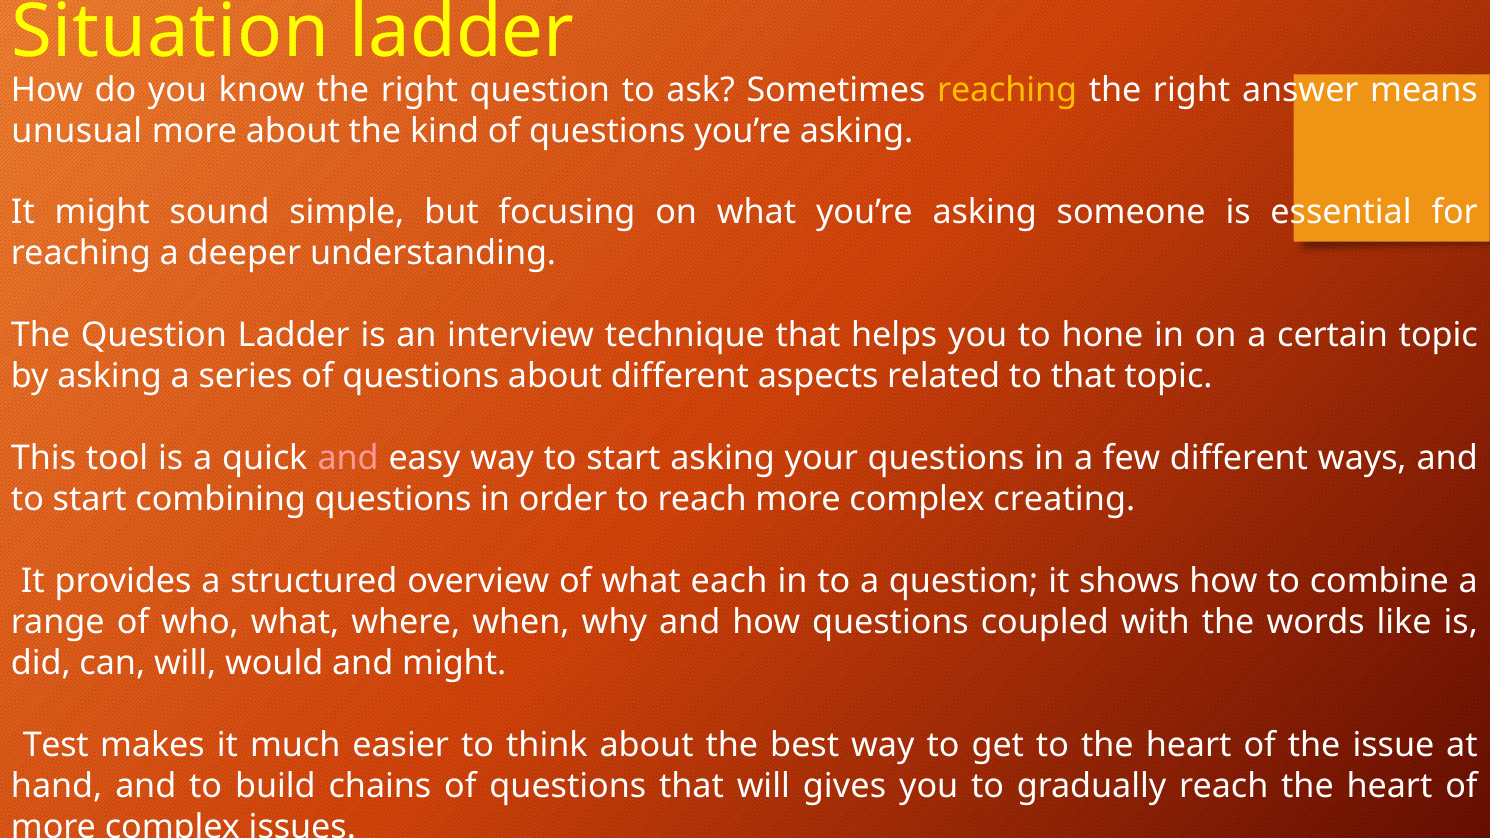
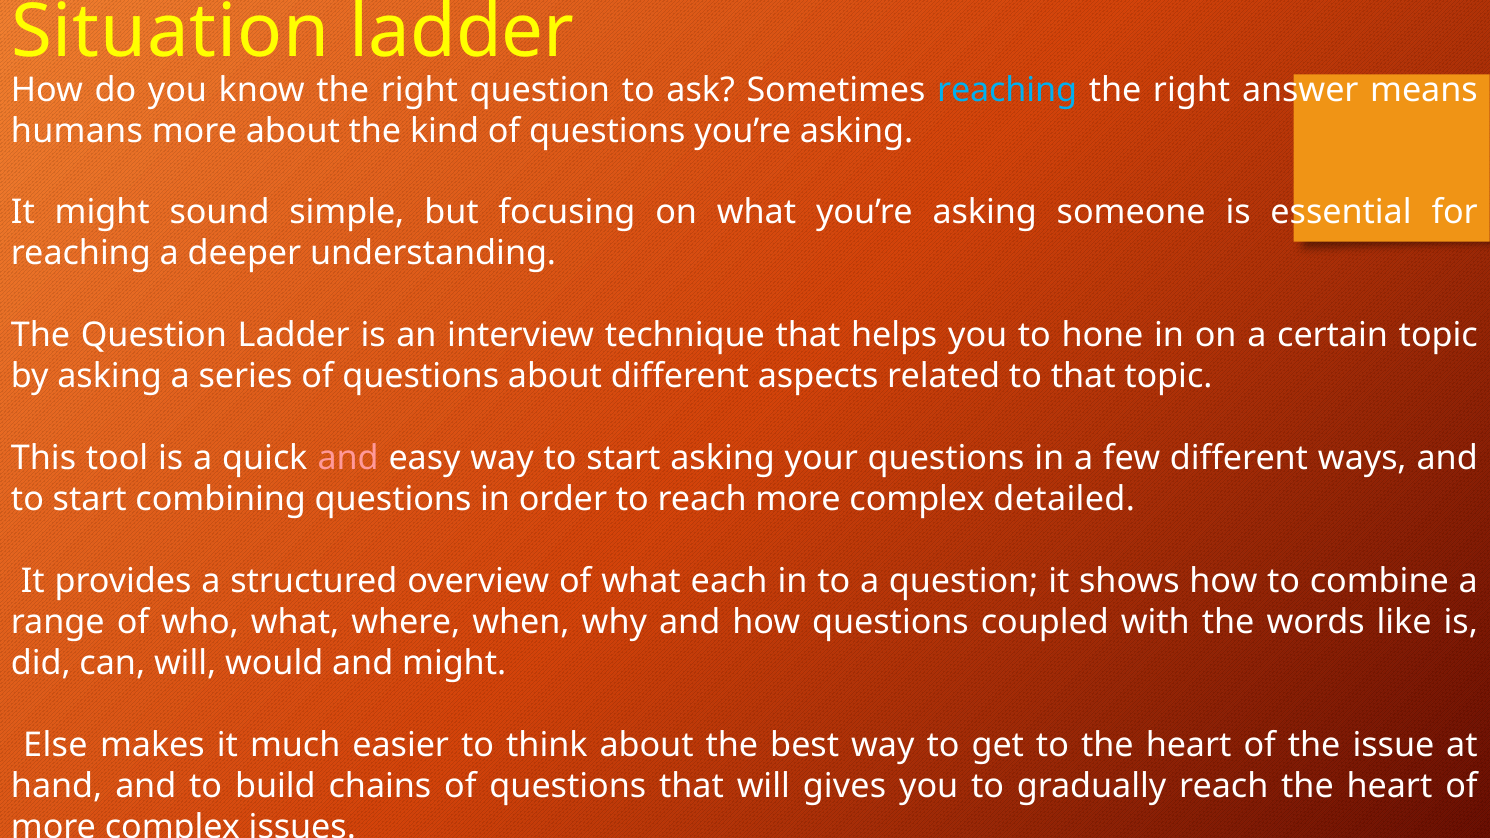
reaching colour: yellow -> light blue (1007, 90)
unusual: unusual -> humans (77, 131)
creating: creating -> detailed (1064, 499)
Test: Test -> Else (55, 745)
